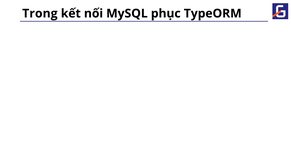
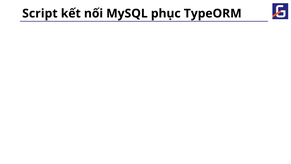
Trong: Trong -> Script (40, 13)
